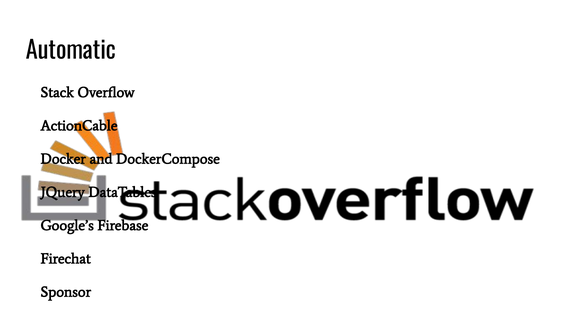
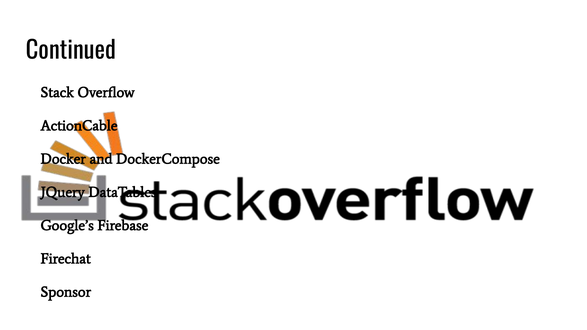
Automatic: Automatic -> Continued (71, 51)
